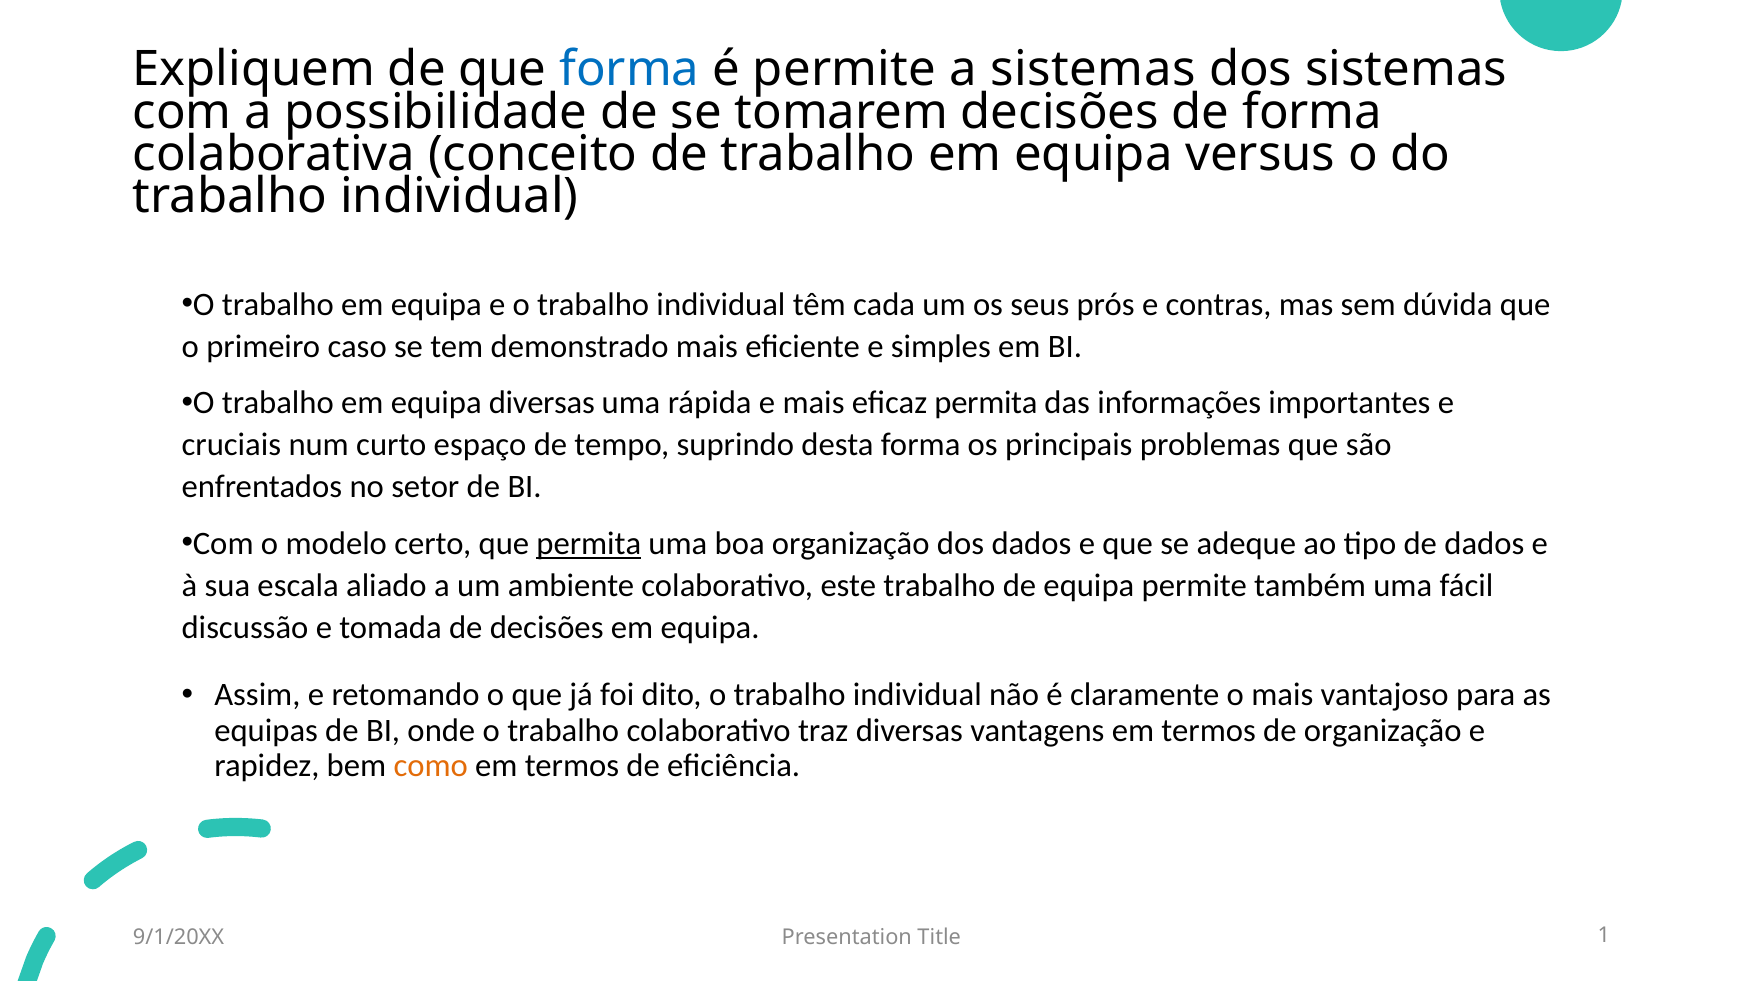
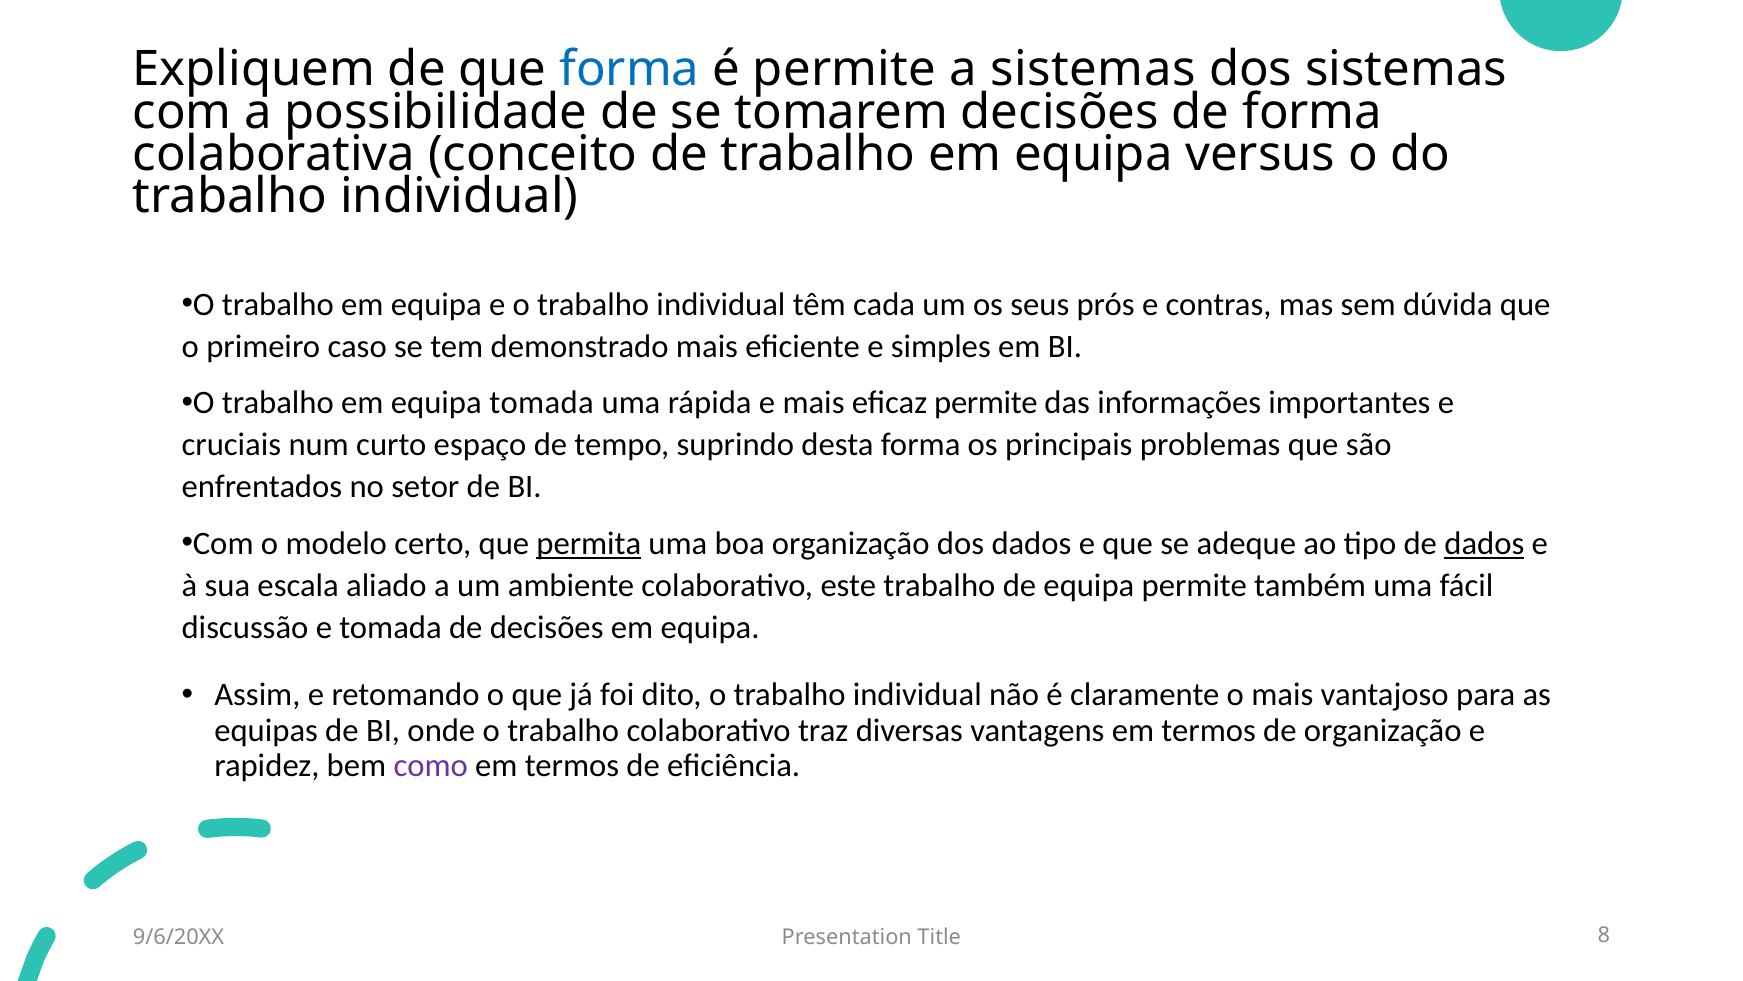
equipa diversas: diversas -> tomada (542, 403)
eficaz permita: permita -> permite (986, 403)
dados underline: none -> present (1484, 543)
como colour: orange -> purple (431, 765)
9/1/20XX: 9/1/20XX -> 9/6/20XX (179, 936)
1: 1 -> 8 (1604, 935)
